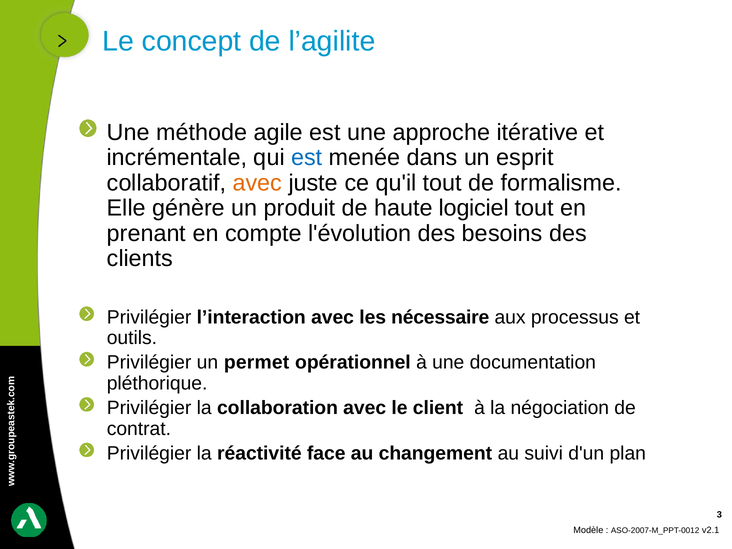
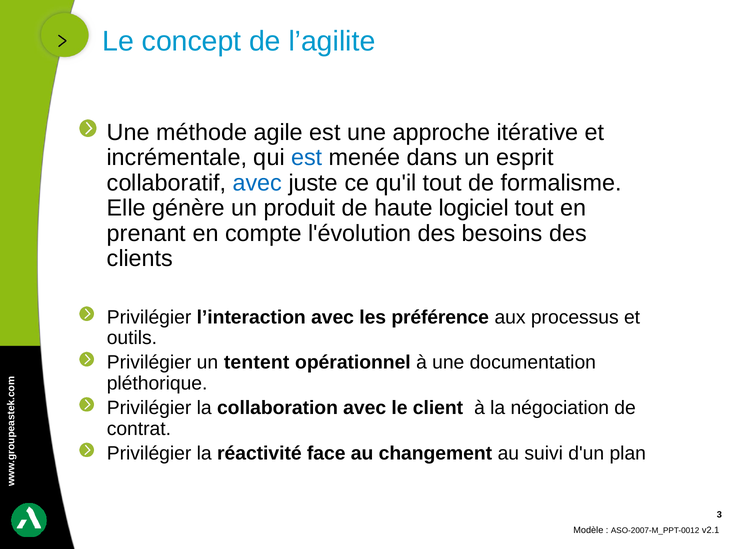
avec colour: orange -> blue (257, 183)
nécessaire: nécessaire -> préférence (440, 317)
permet: permet -> tentent (257, 363)
